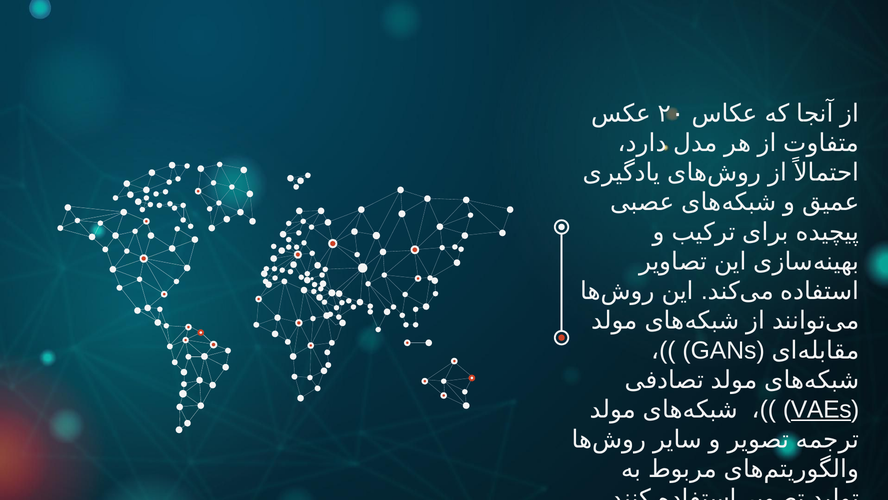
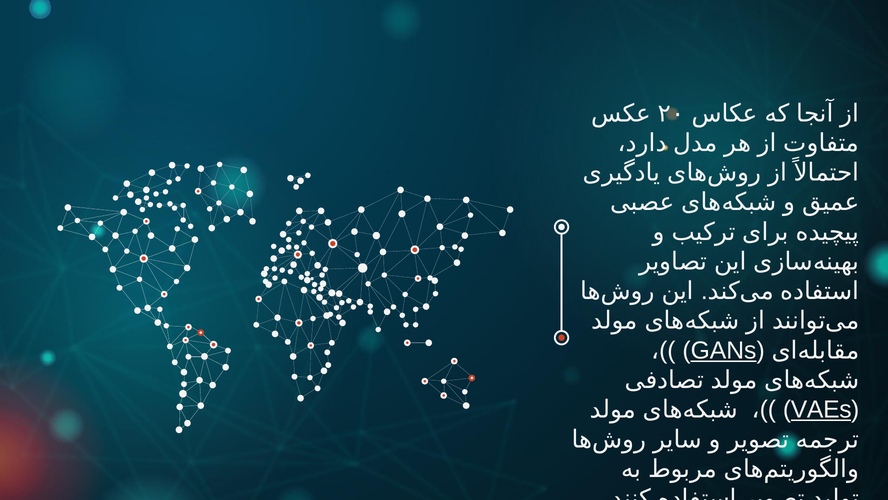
GANs underline: none -> present (724, 350)
